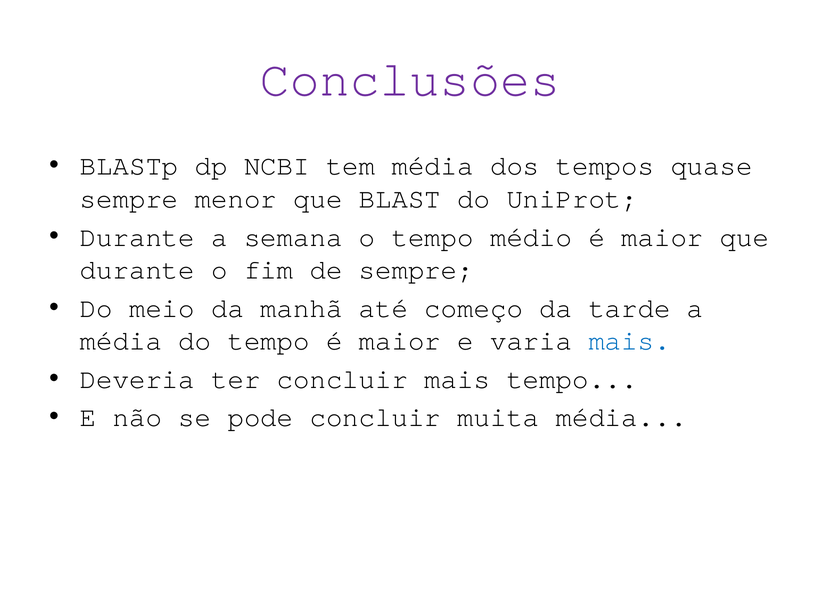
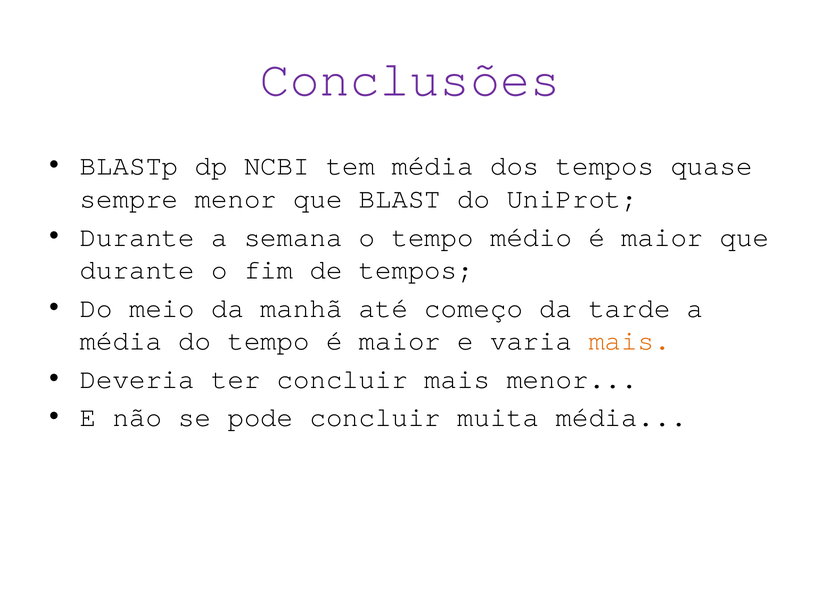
de sempre: sempre -> tempos (416, 270)
mais colour: blue -> orange (630, 341)
mais tempo: tempo -> menor (572, 379)
